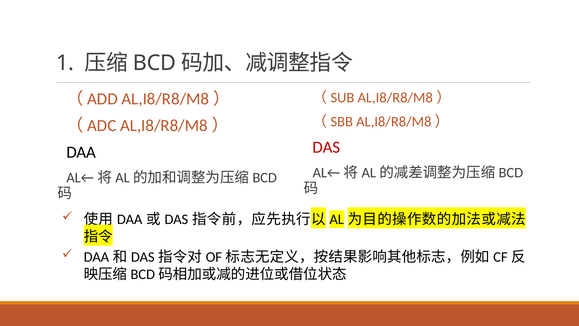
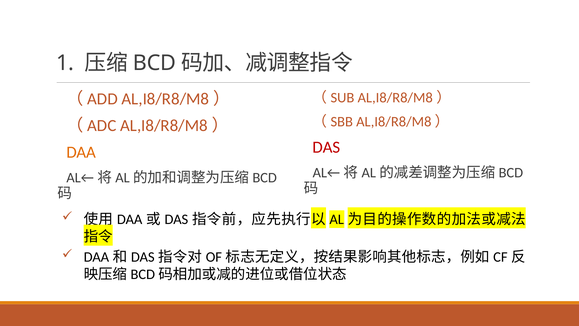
DAA colour: black -> orange (81, 152)
